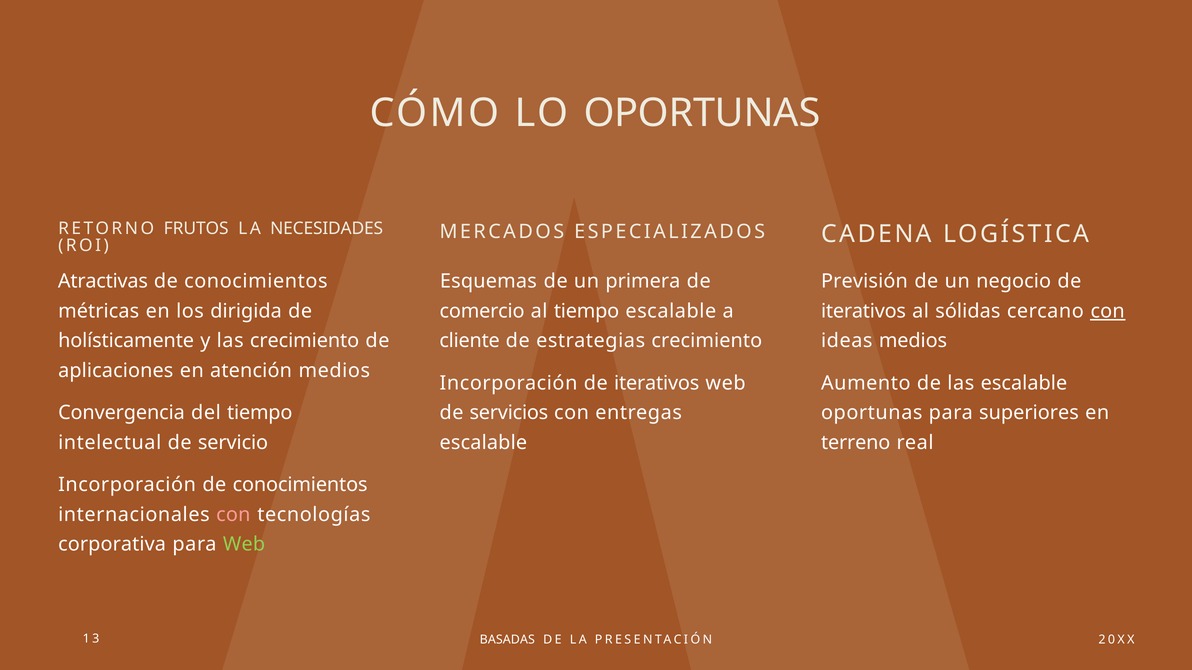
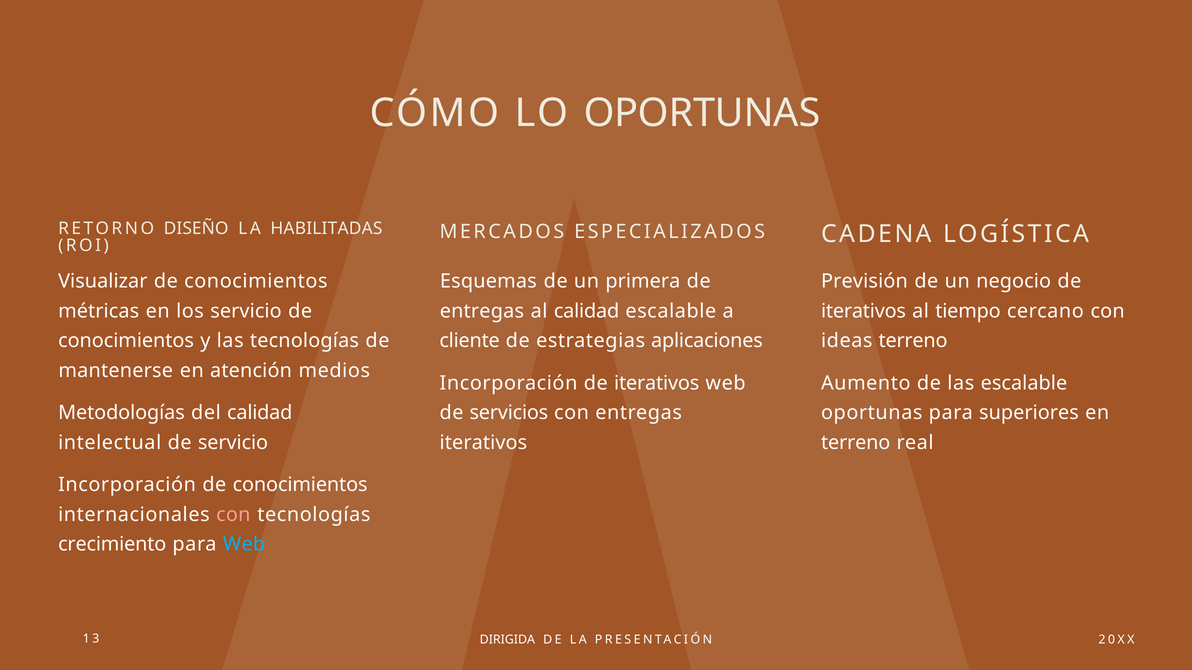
FRUTOS: FRUTOS -> DISEÑO (196, 229)
NECESIDADES: NECESIDADES -> HABILITADAS (326, 229)
Atractivas: Atractivas -> Visualizar (103, 282)
los dirigida: dirigida -> servicio (246, 311)
comercio: comercio -> entregas (482, 311)
al tiempo: tiempo -> calidad (587, 311)
sólidas: sólidas -> tiempo (968, 311)
con underline: present -> none (1108, 311)
holísticamente: holísticamente -> conocimientos (126, 341)
las crecimiento: crecimiento -> tecnologías (304, 341)
estrategias crecimiento: crecimiento -> aplicaciones (707, 341)
ideas medios: medios -> terreno (913, 341)
aplicaciones: aplicaciones -> mantenerse (116, 371)
Convergencia: Convergencia -> Metodologías (121, 413)
del tiempo: tiempo -> calidad (260, 413)
escalable: escalable -> iterativos (483, 443)
corporativa: corporativa -> crecimiento (112, 545)
Web colour: light green -> light blue (244, 545)
BASADAS: BASADAS -> DIRIGIDA (507, 640)
